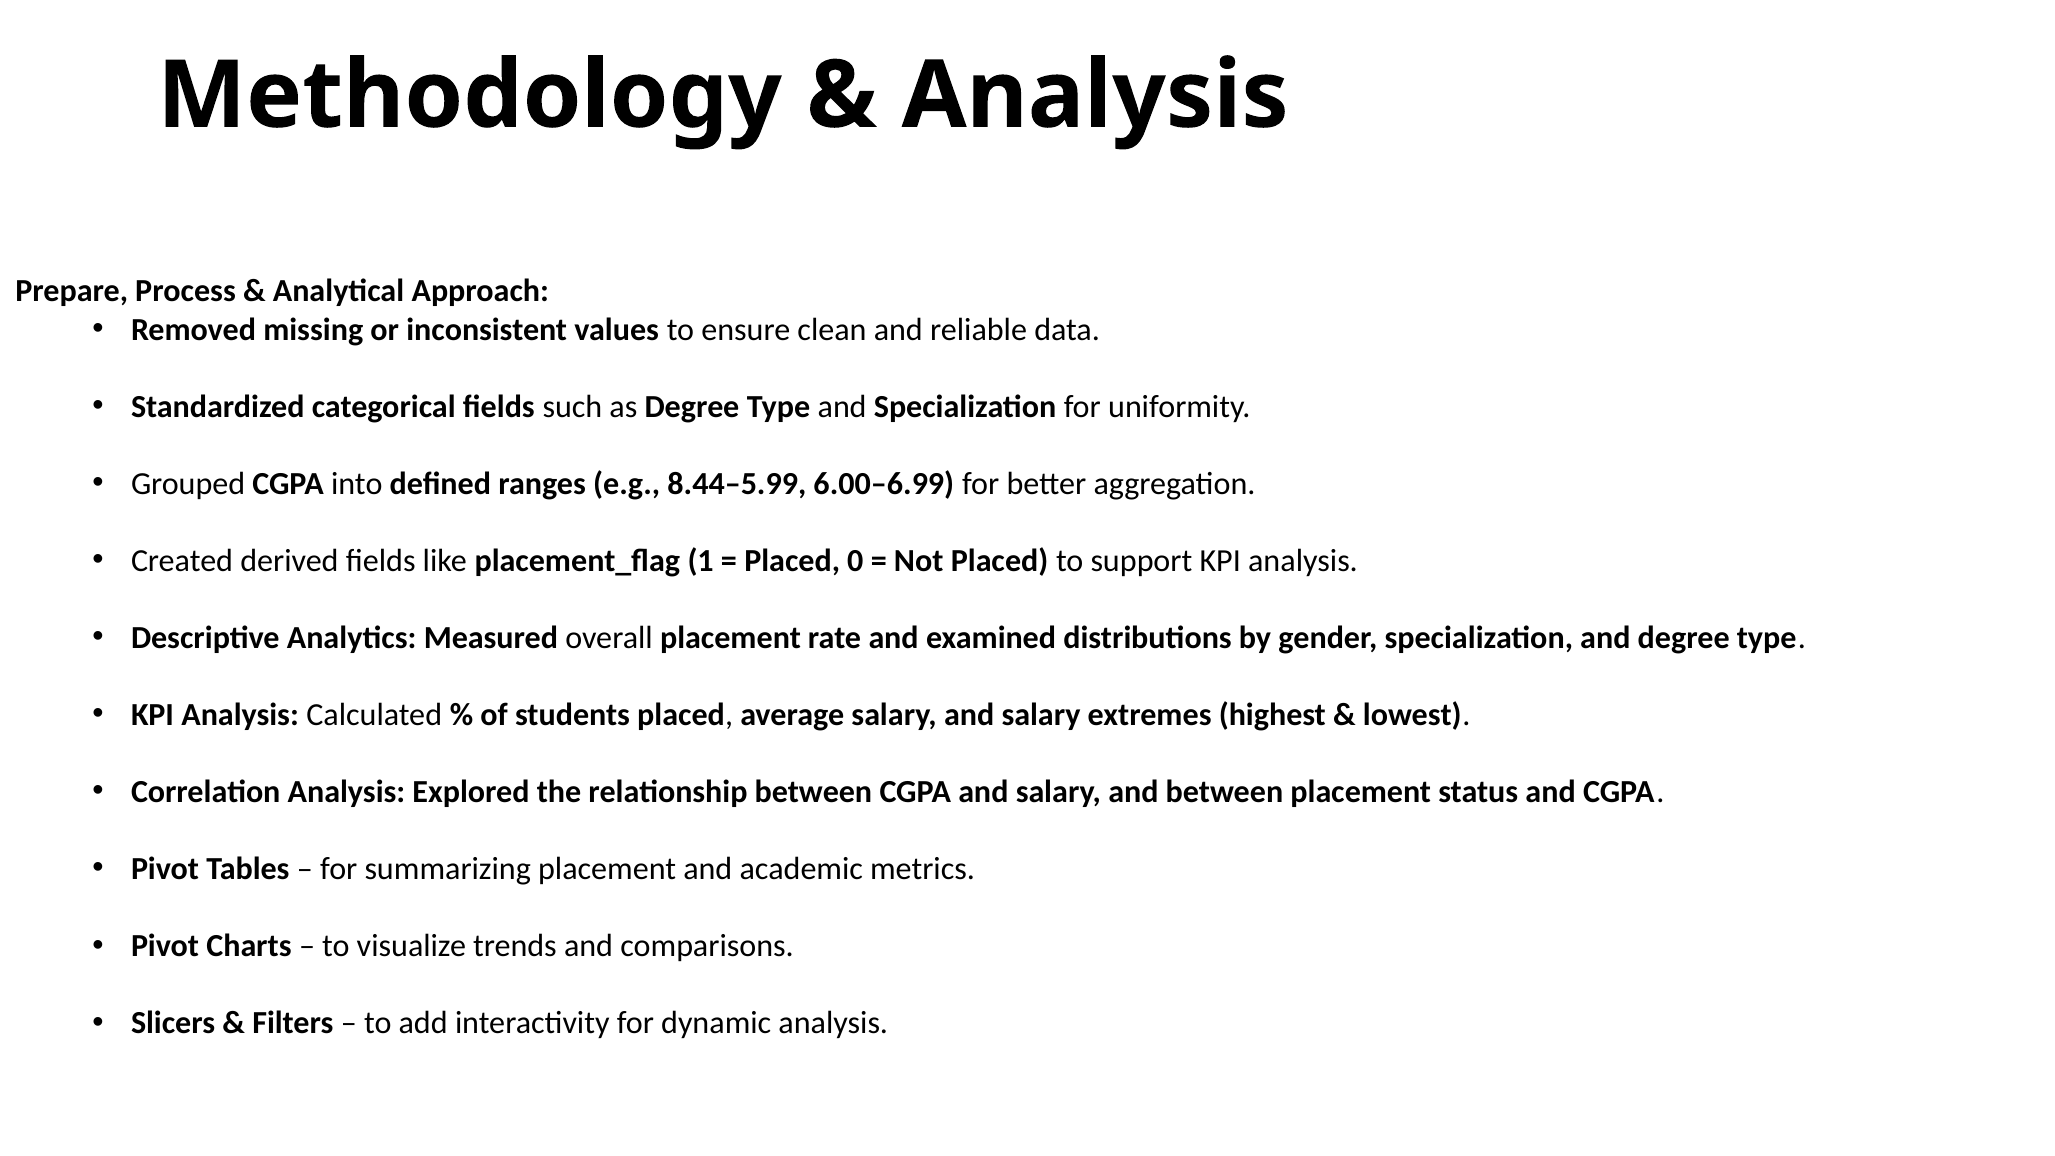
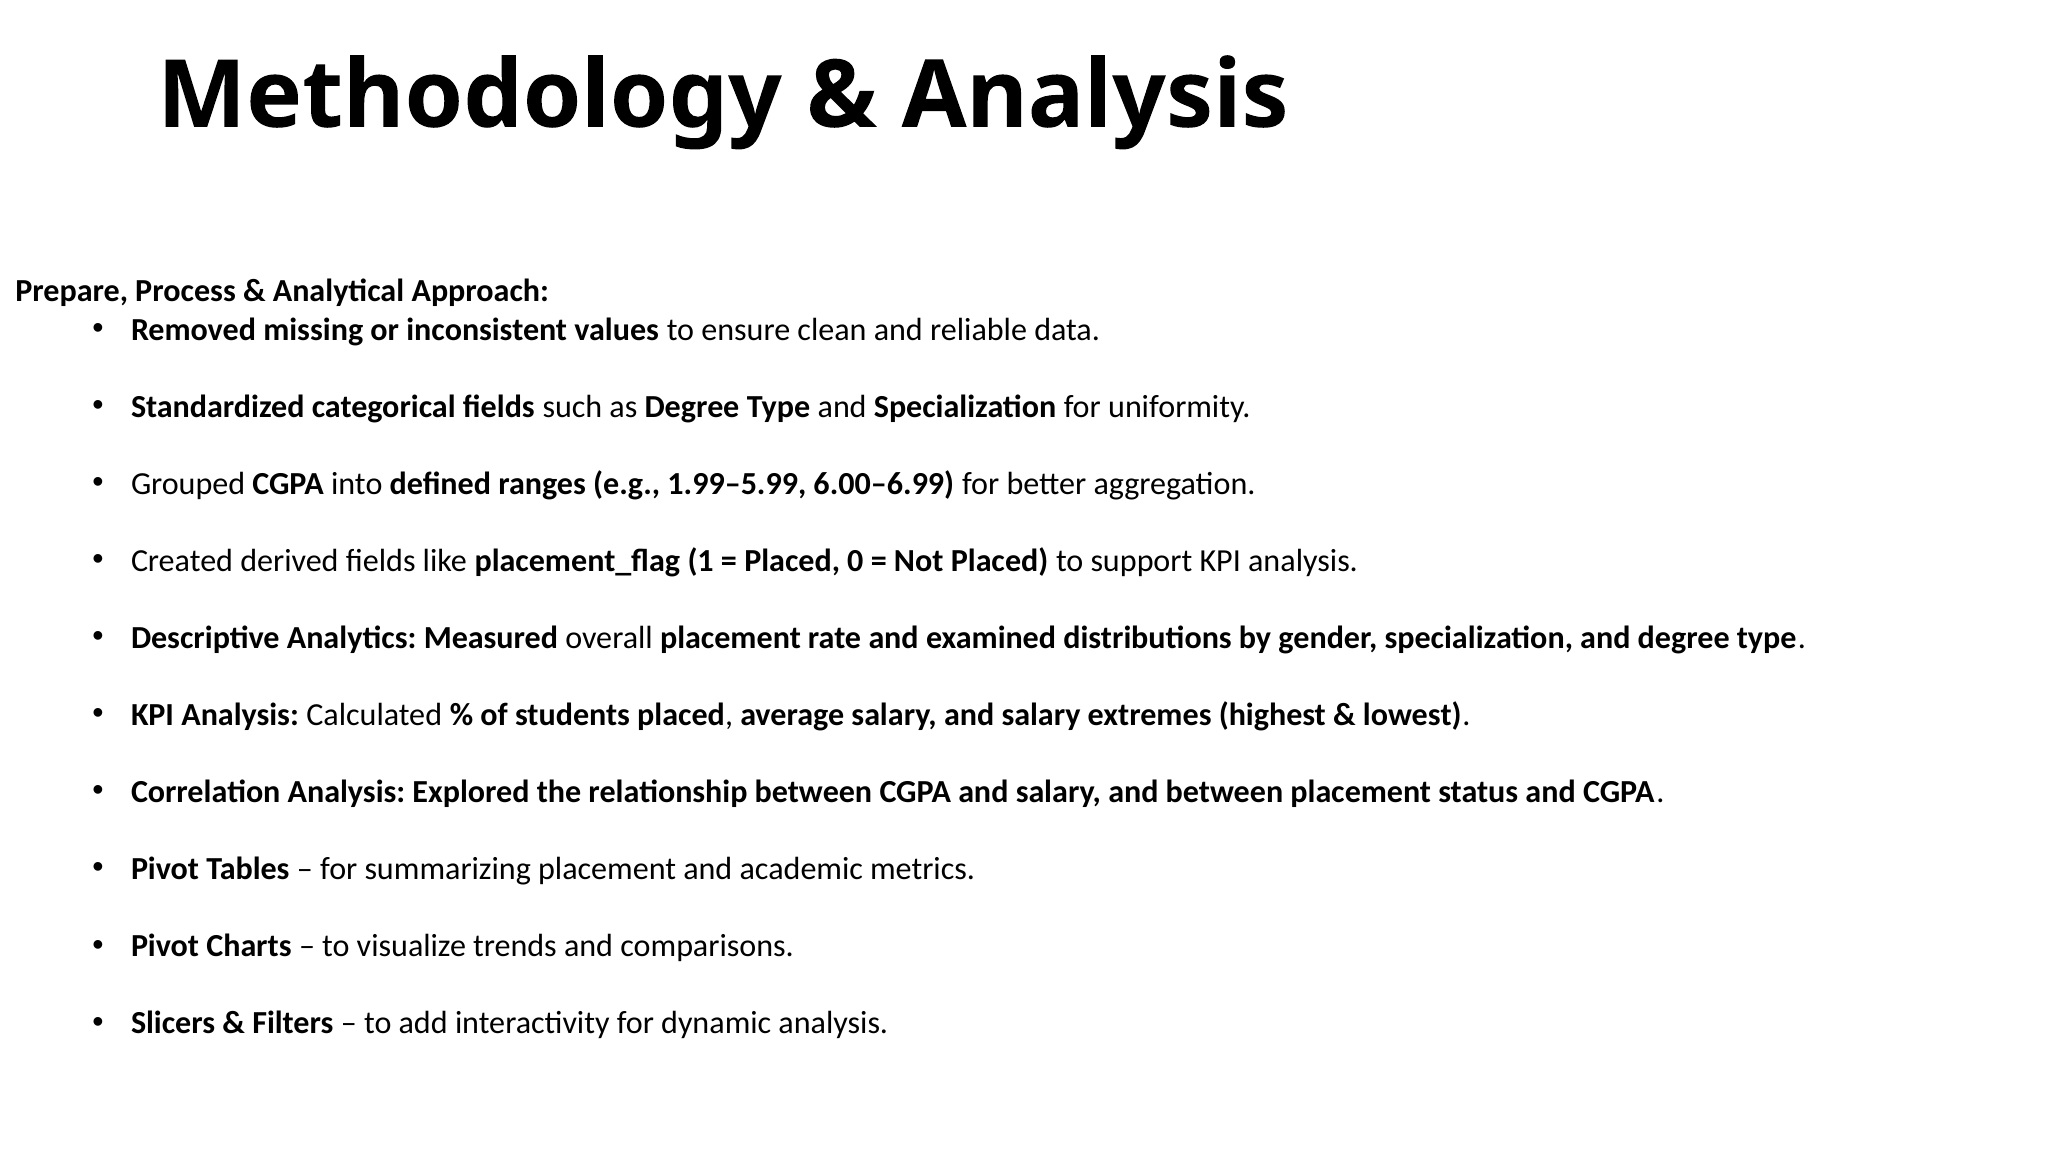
8.44–5.99: 8.44–5.99 -> 1.99–5.99 (737, 484)
